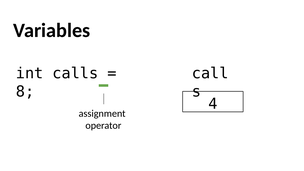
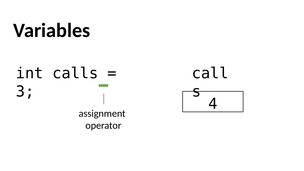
8: 8 -> 3 (25, 92)
